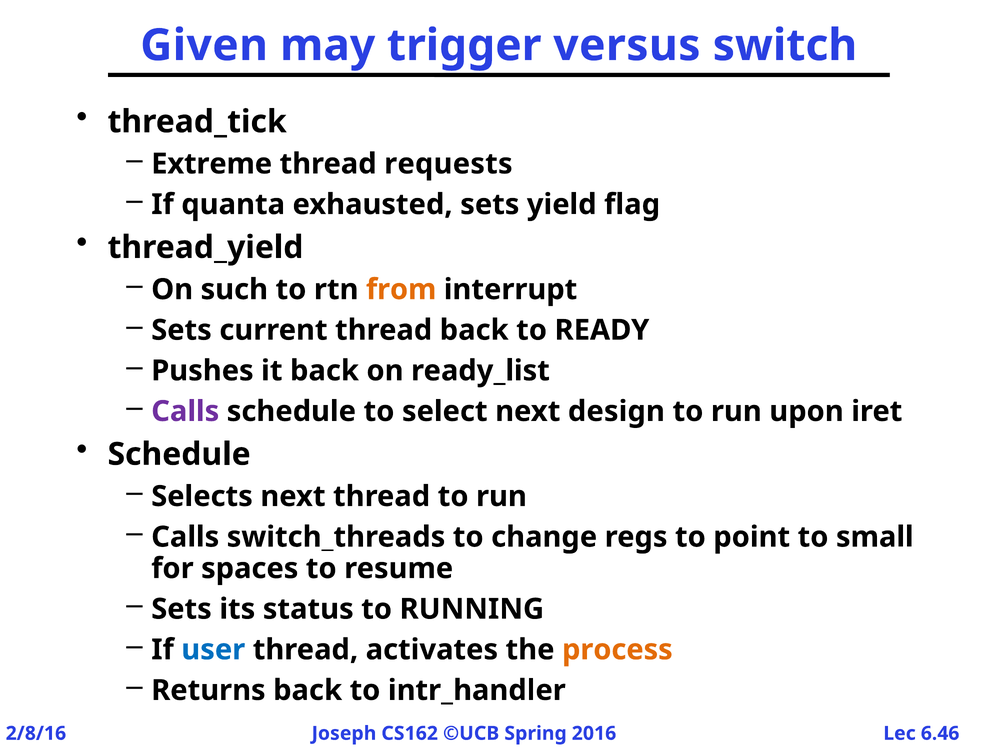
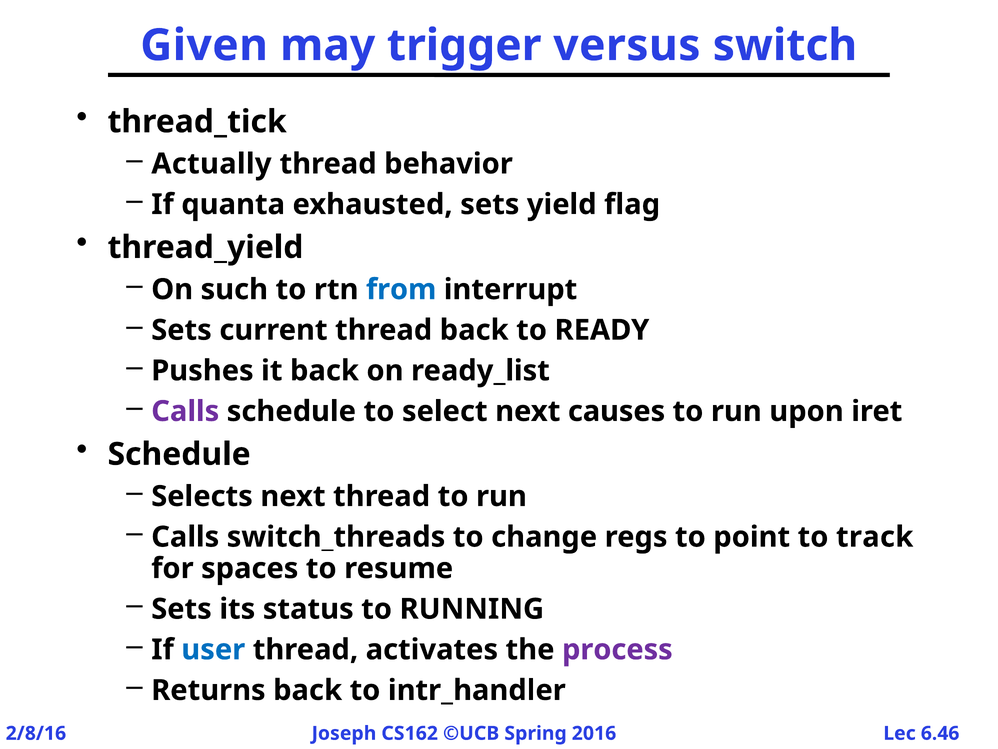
Extreme: Extreme -> Actually (211, 164)
requests: requests -> behavior (448, 164)
from colour: orange -> blue (401, 289)
design: design -> causes (617, 411)
small: small -> track (875, 537)
process colour: orange -> purple (617, 649)
